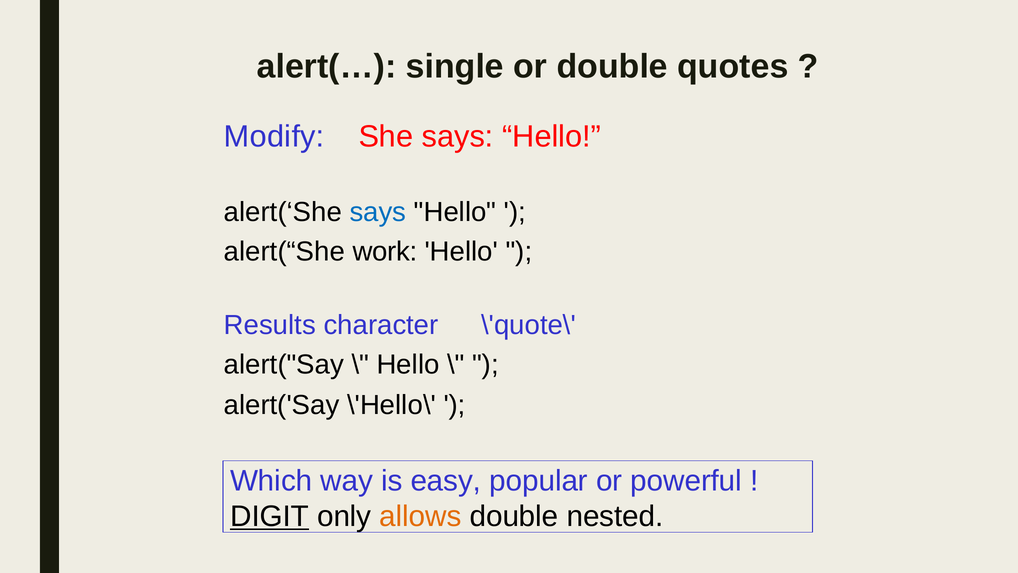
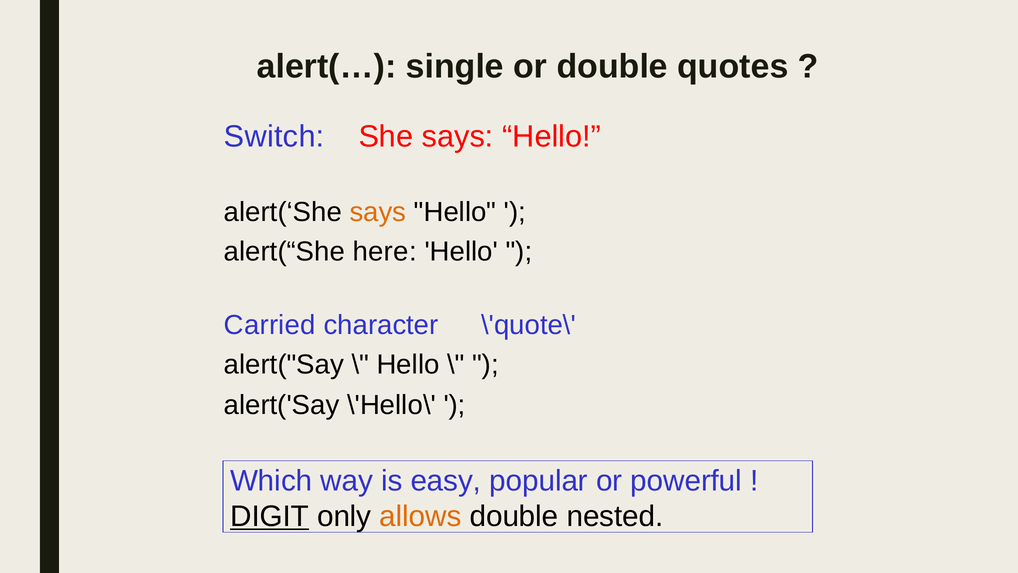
Modify: Modify -> Switch (274, 136)
says colour: blue -> orange (378, 212)
work: work -> here (385, 252)
Results: Results -> Carried (270, 325)
